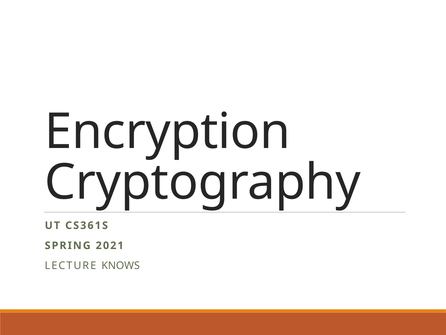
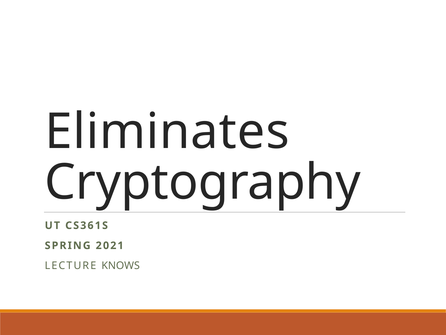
Encryption: Encryption -> Eliminates (167, 132)
